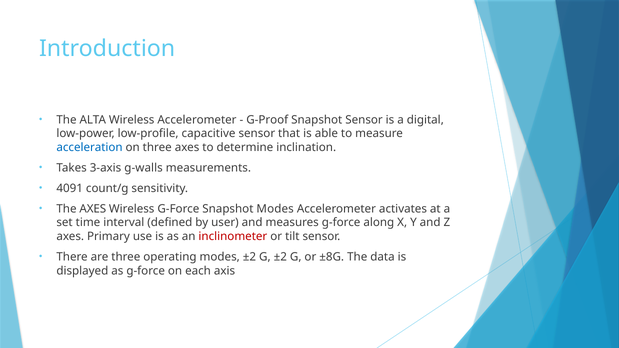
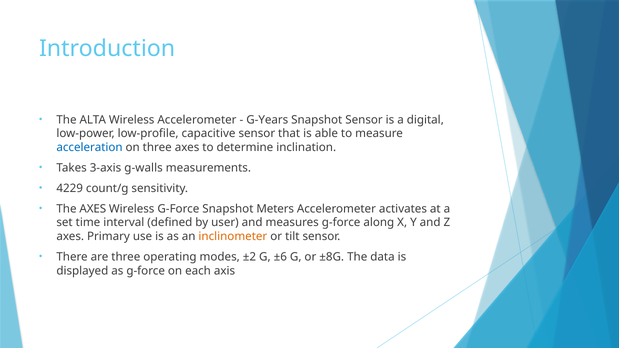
G-Proof: G-Proof -> G-Years (267, 120)
4091: 4091 -> 4229 (70, 188)
Snapshot Modes: Modes -> Meters (275, 209)
inclinometer colour: red -> orange (233, 237)
G ±2: ±2 -> ±6 (280, 257)
